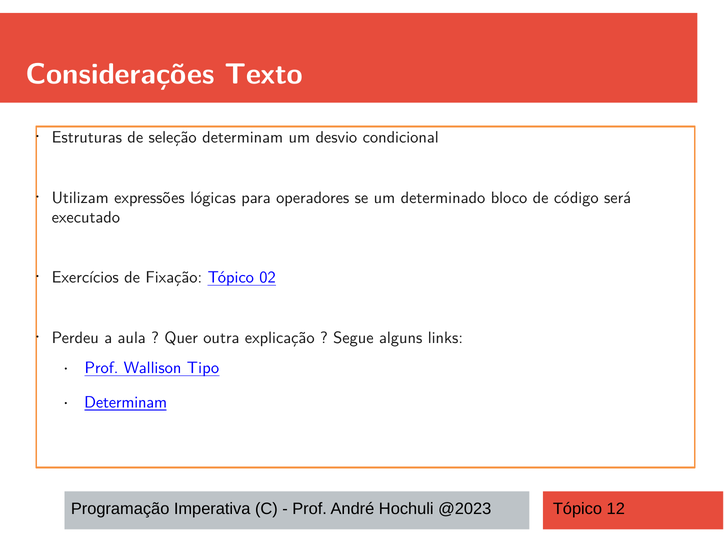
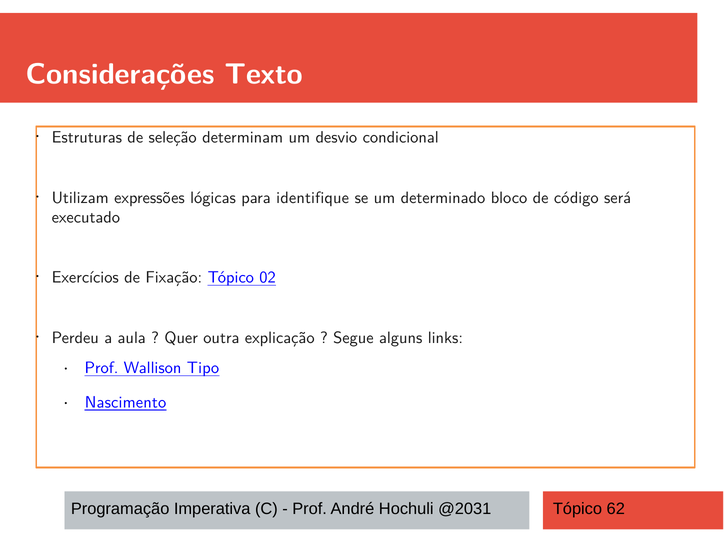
operadores: operadores -> identifique (313, 198)
Determinam: Determinam -> Nascimento (126, 402)
@2023: @2023 -> @2031 (465, 509)
12: 12 -> 62 (616, 509)
